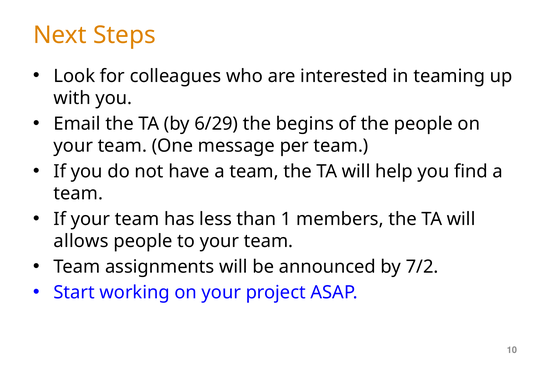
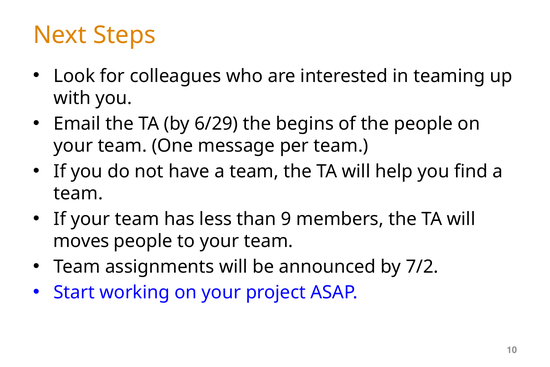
1: 1 -> 9 (286, 219)
allows: allows -> moves (81, 241)
